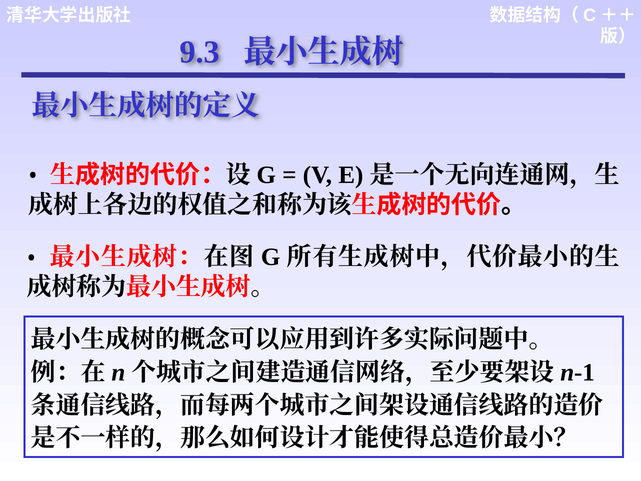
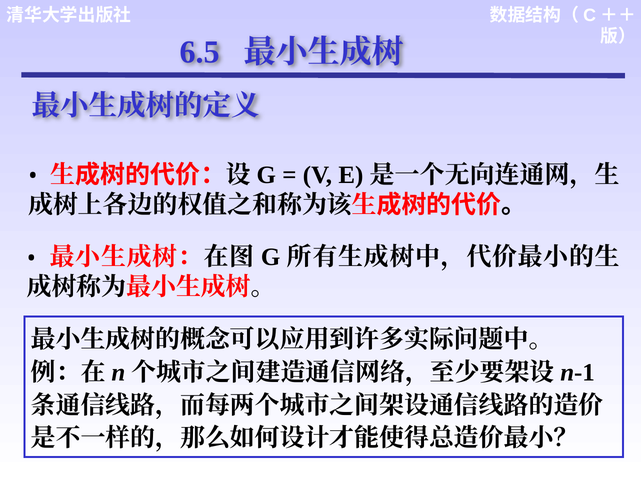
9.3: 9.3 -> 6.5 (200, 52)
